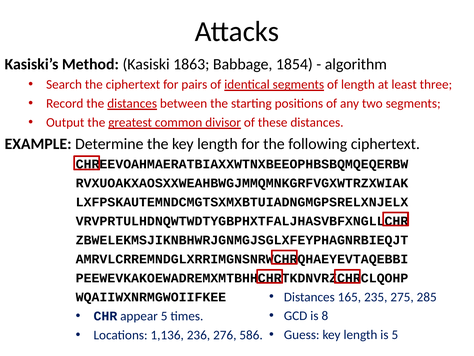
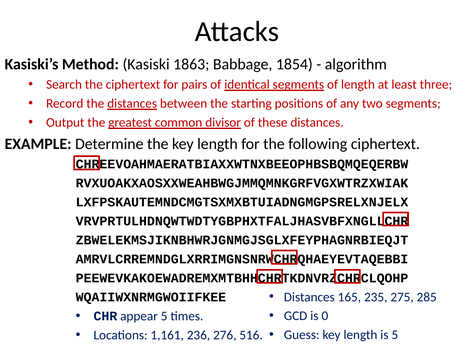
8: 8 -> 0 (325, 316)
1,136: 1,136 -> 1,161 (167, 335)
586: 586 -> 516 (251, 335)
